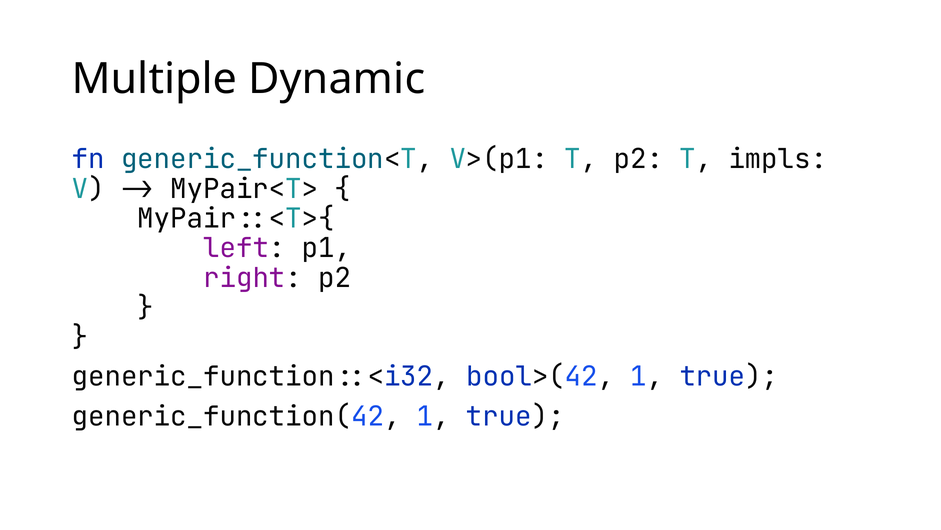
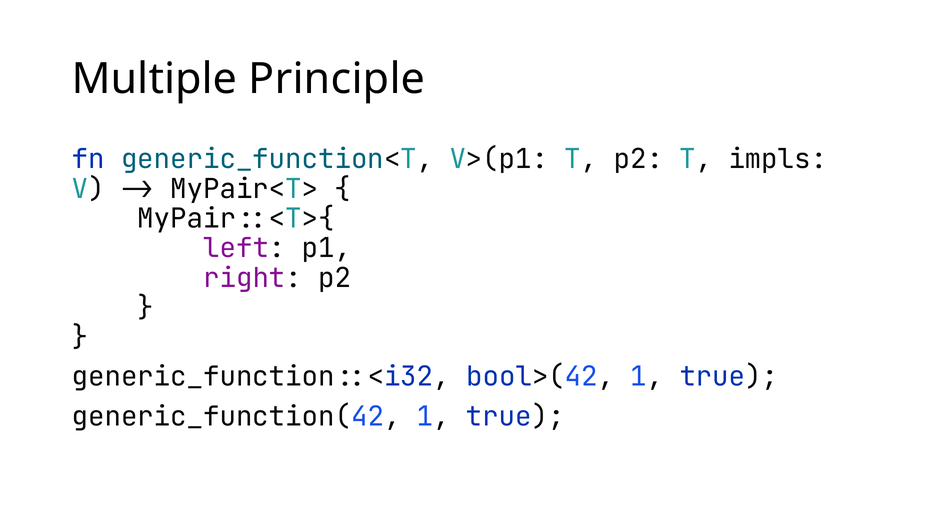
Dynamic: Dynamic -> Principle (337, 79)
